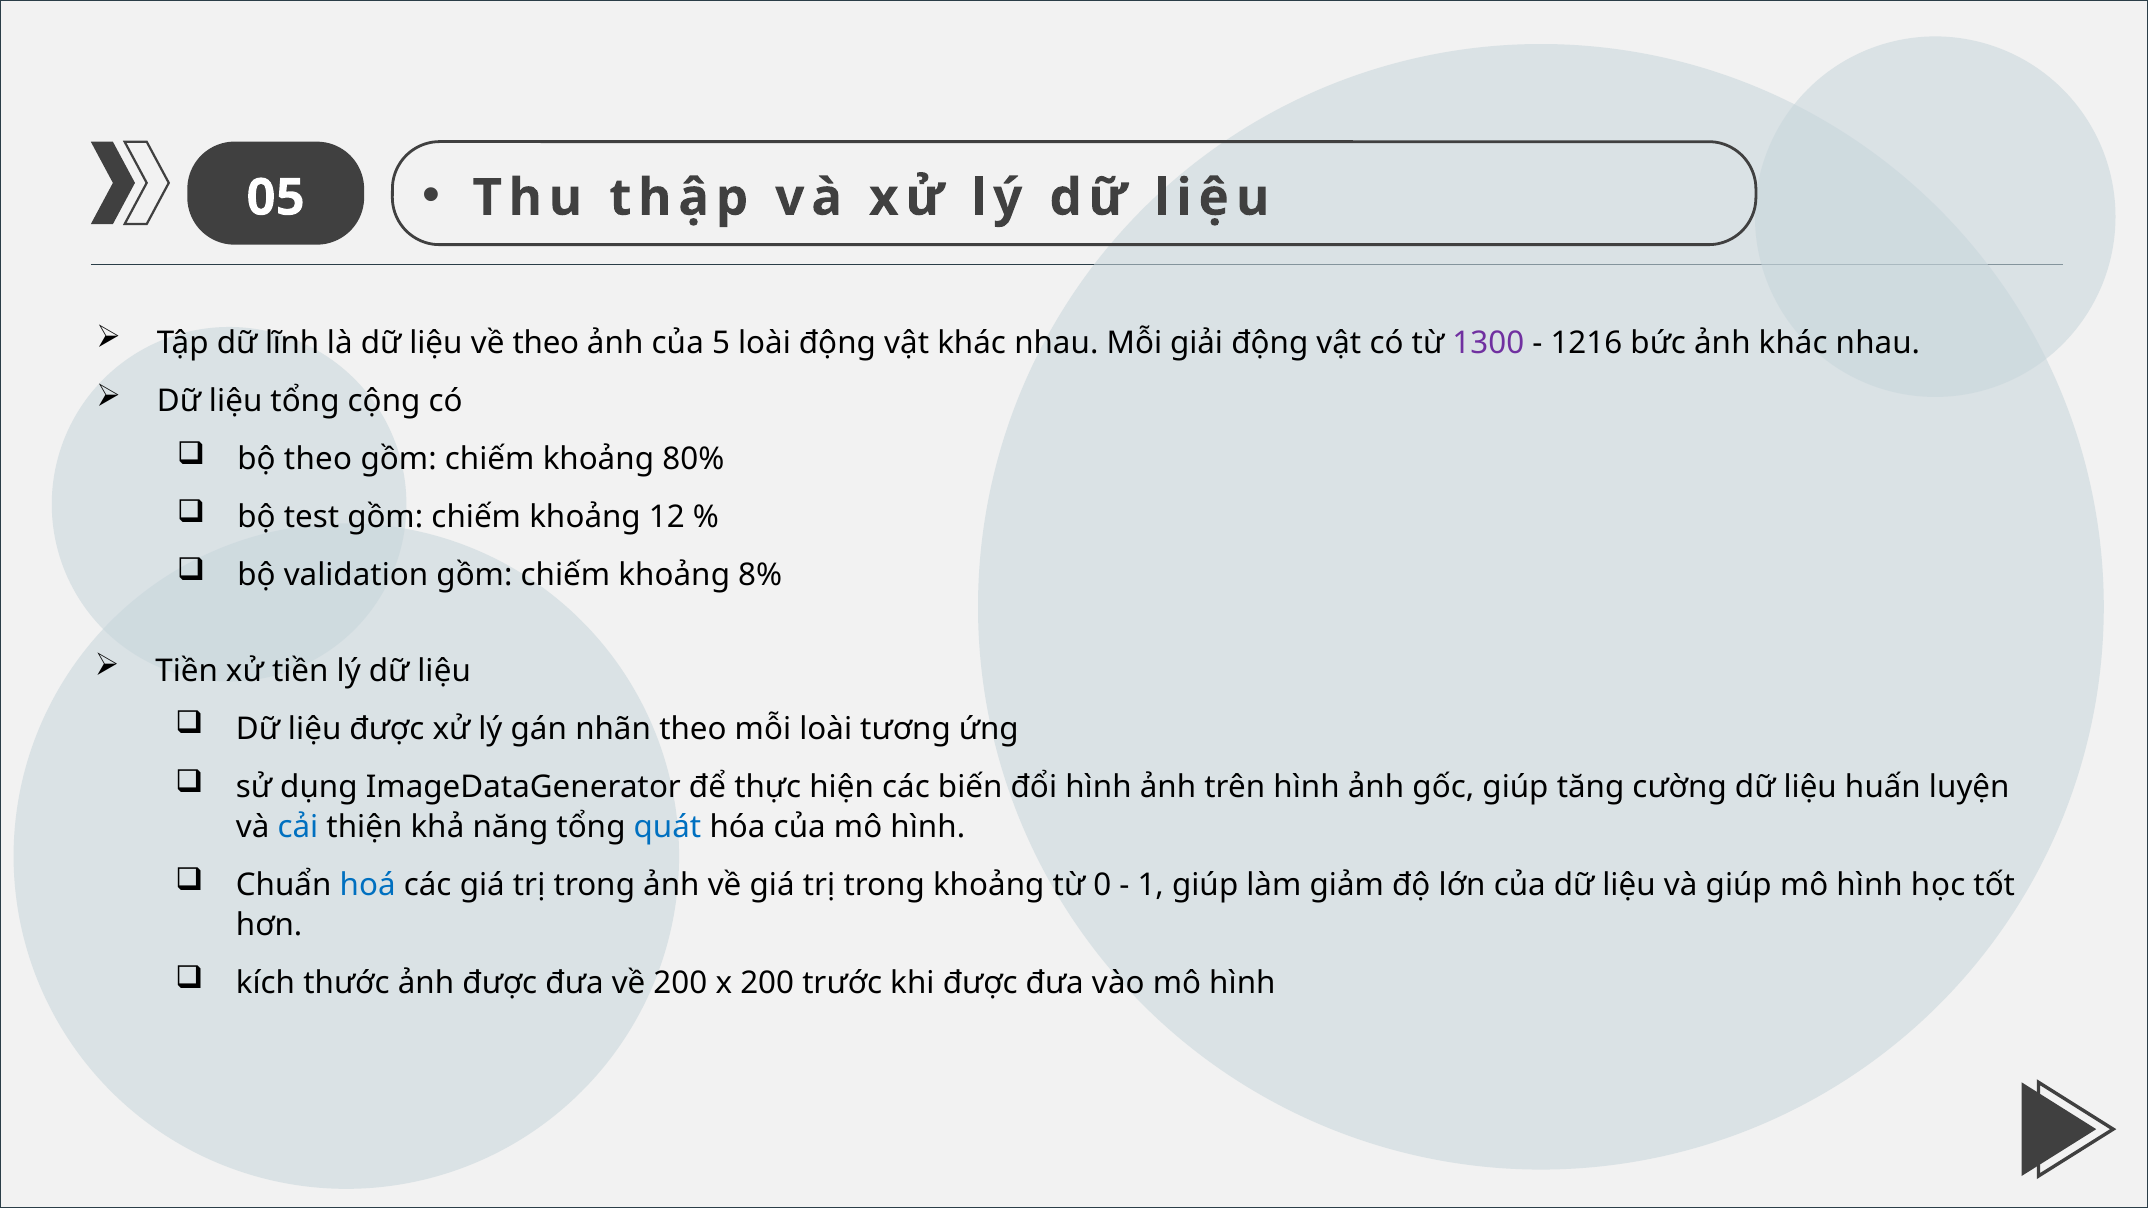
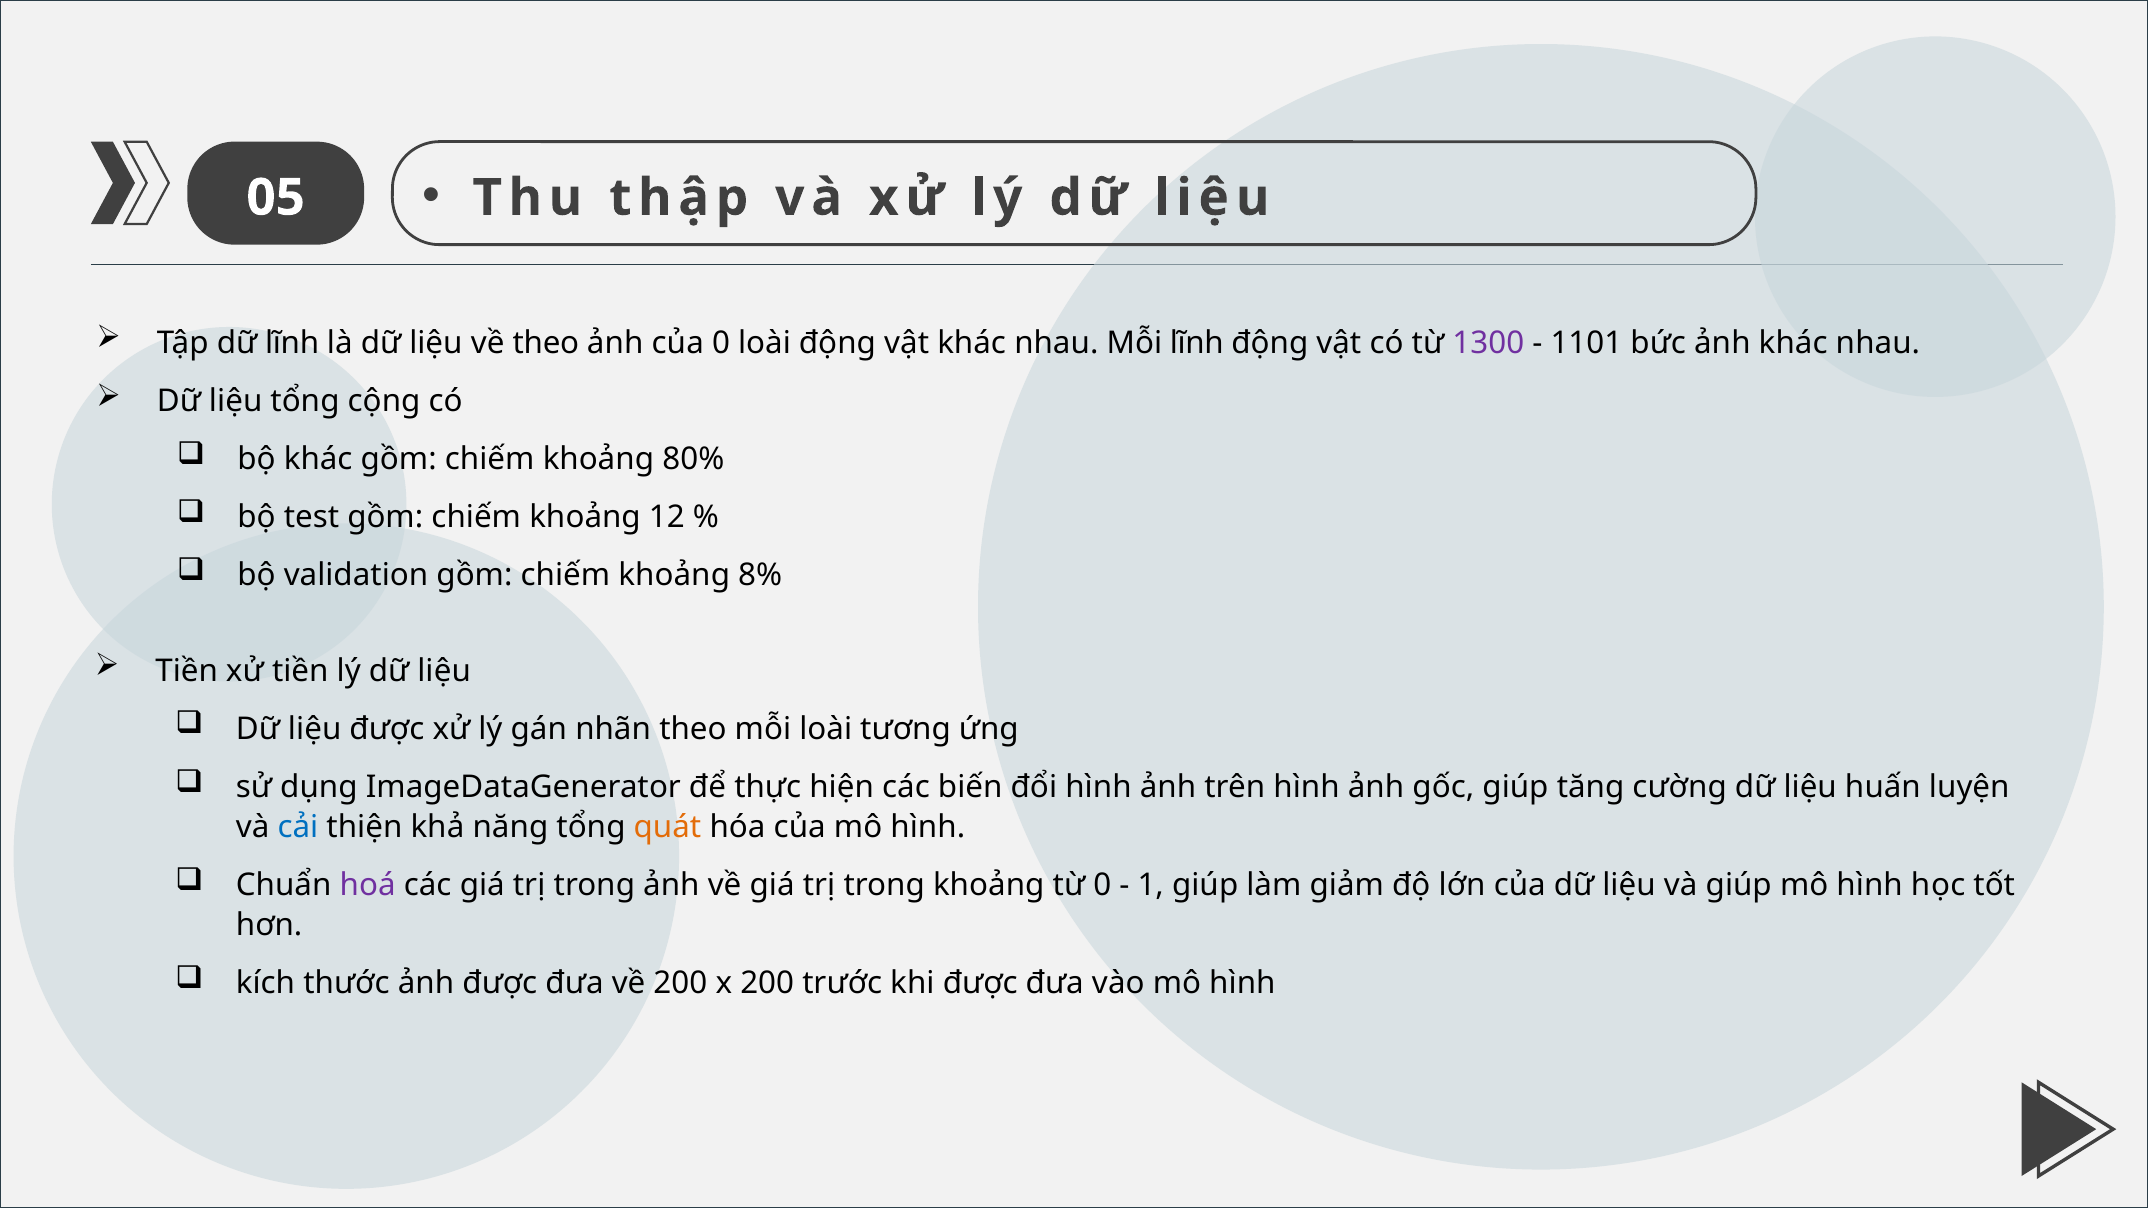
của 5: 5 -> 0 (721, 343)
Mỗi giải: giải -> lĩnh (1197, 343)
1216: 1216 -> 1101 (1586, 343)
bộ theo: theo -> khác (318, 459)
quát colour: blue -> orange (667, 827)
hoá colour: blue -> purple (368, 885)
